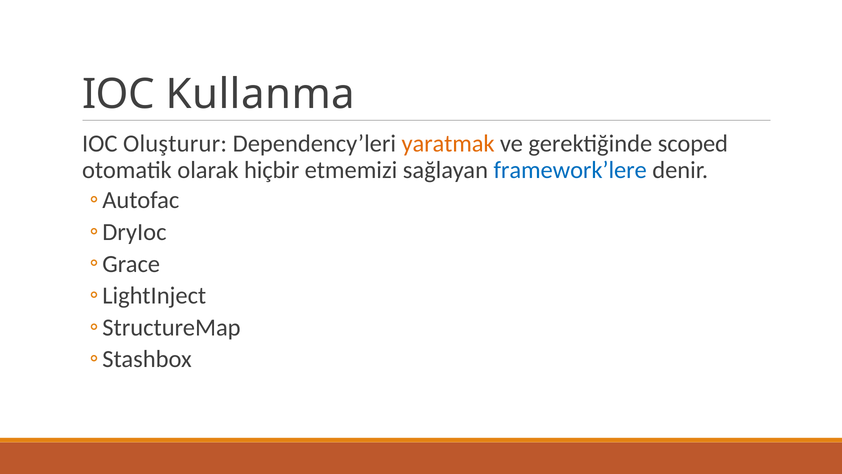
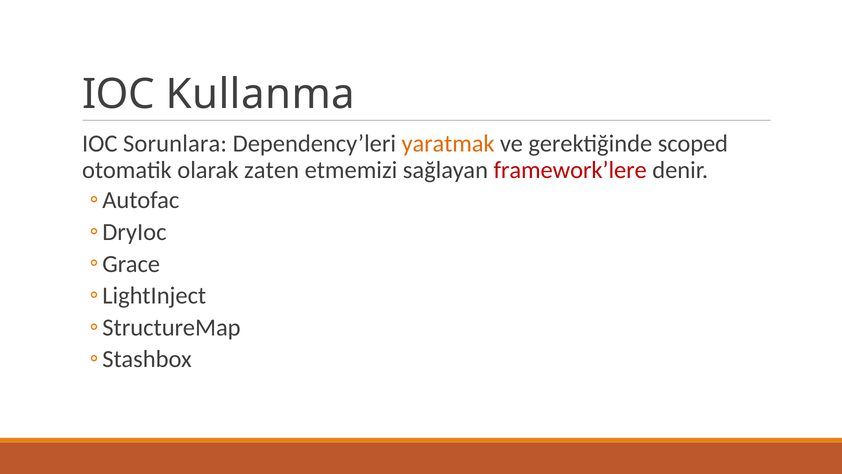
Oluşturur: Oluşturur -> Sorunlara (175, 144)
hiçbir: hiçbir -> zaten (272, 170)
framework’lere colour: blue -> red (570, 170)
